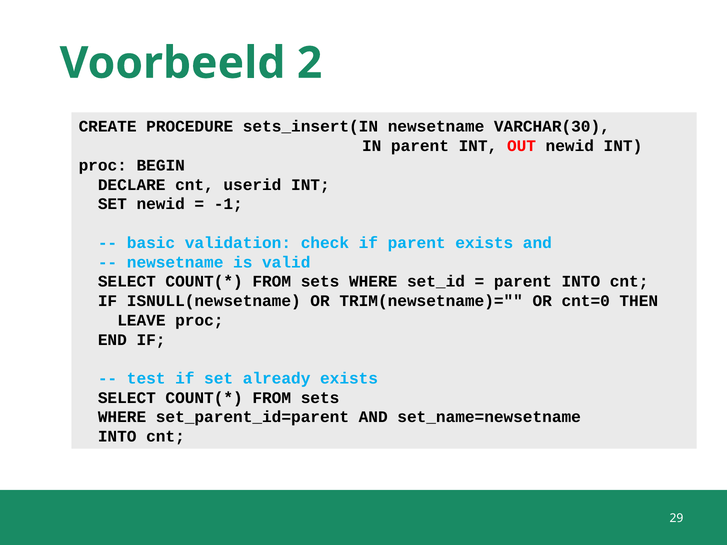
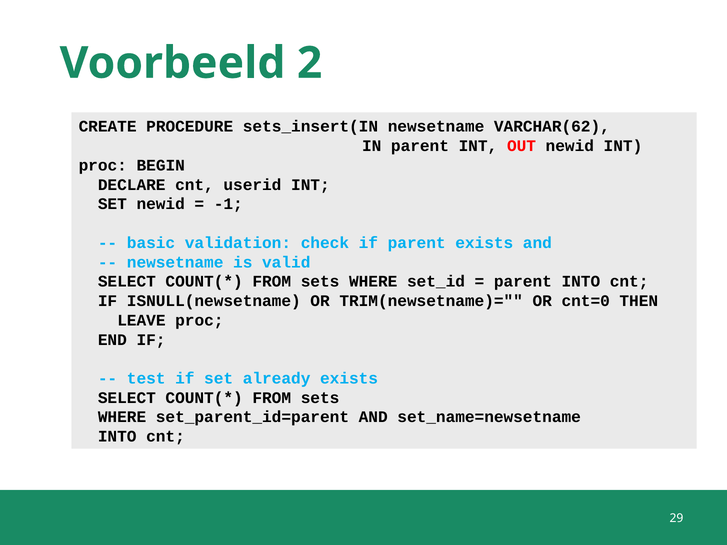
VARCHAR(30: VARCHAR(30 -> VARCHAR(62 (552, 127)
